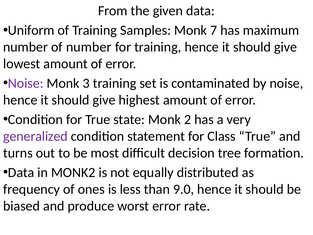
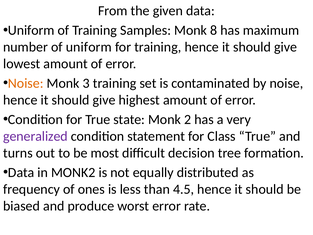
7: 7 -> 8 (214, 30)
of number: number -> uniform (89, 47)
Noise colour: purple -> orange (26, 83)
9.0: 9.0 -> 4.5 (184, 189)
